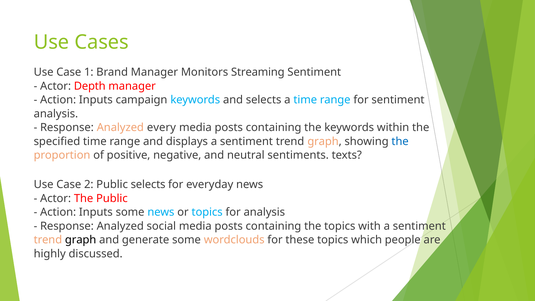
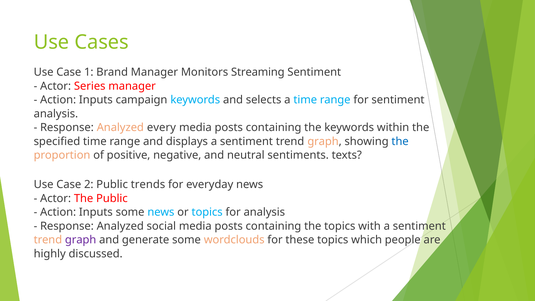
Depth: Depth -> Series (90, 86)
Public selects: selects -> trends (148, 184)
graph colour: black -> purple (81, 240)
